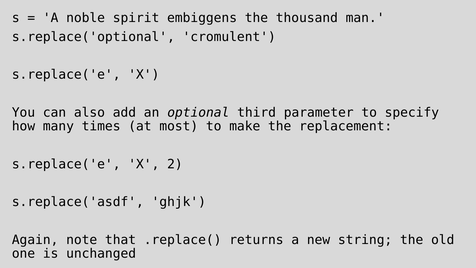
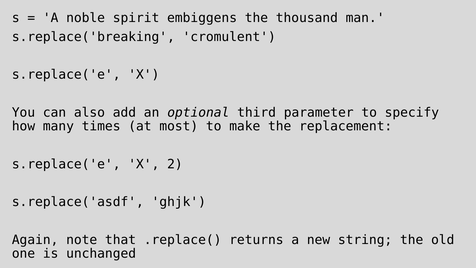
s.replace('optional: s.replace('optional -> s.replace('breaking (93, 37)
